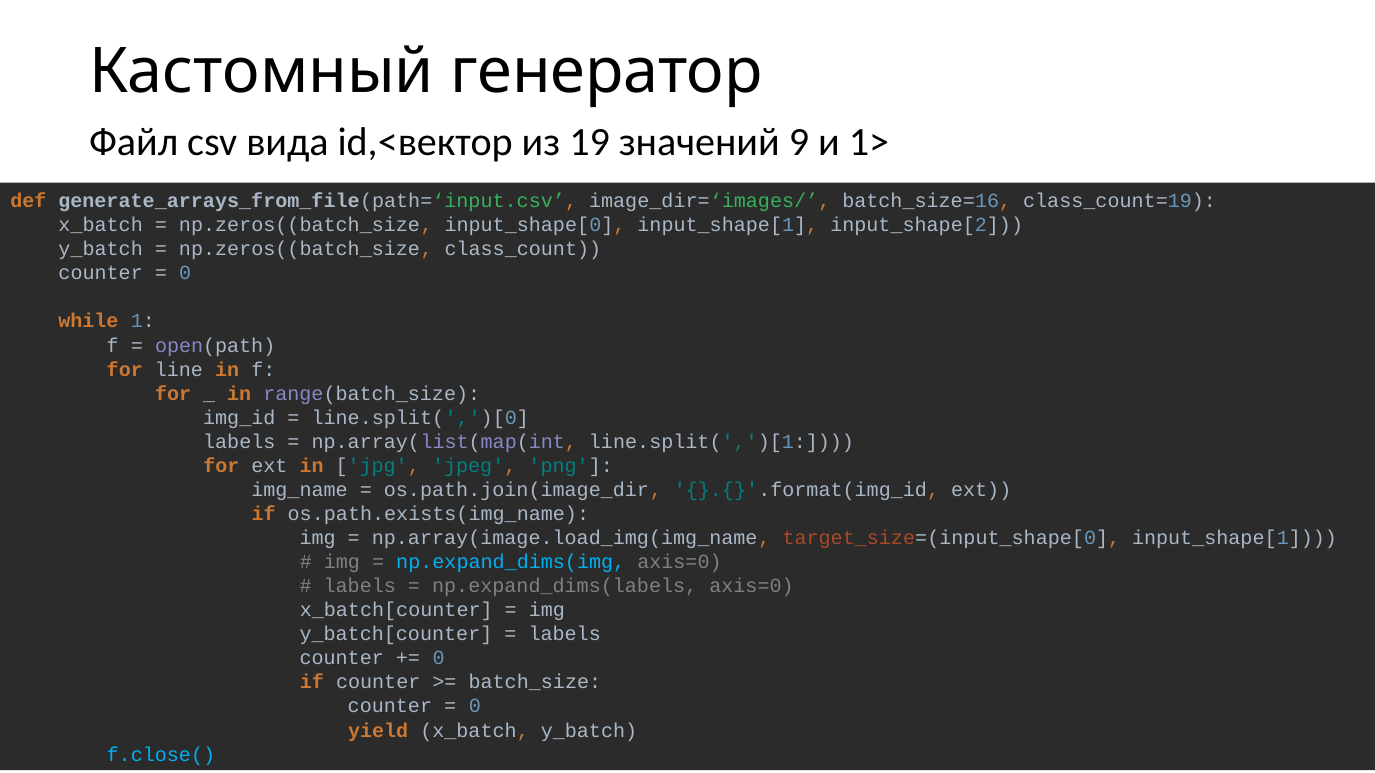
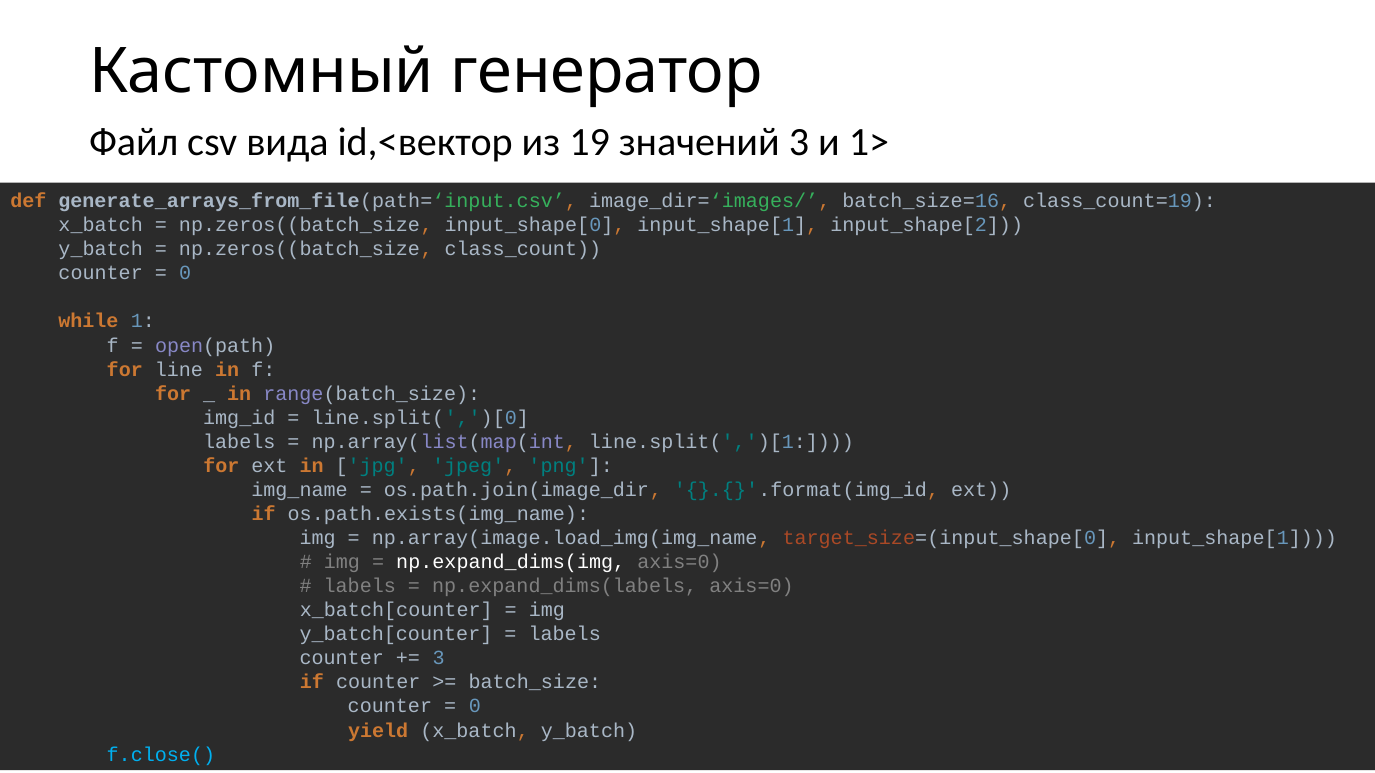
значений 9: 9 -> 3 (799, 142)
np.expand_dims(img colour: light blue -> white (511, 562)
0: 0 -> 3 (439, 659)
